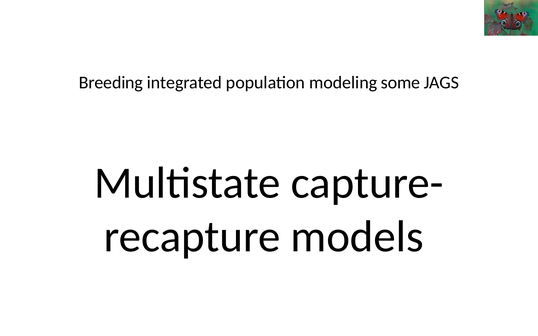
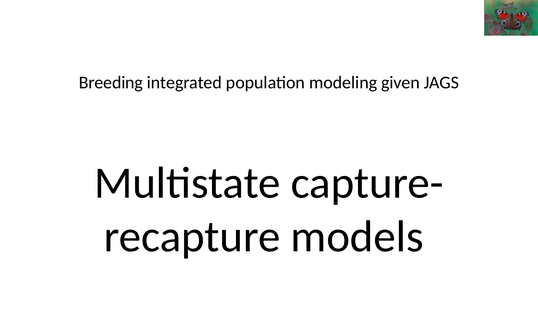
some: some -> given (401, 83)
